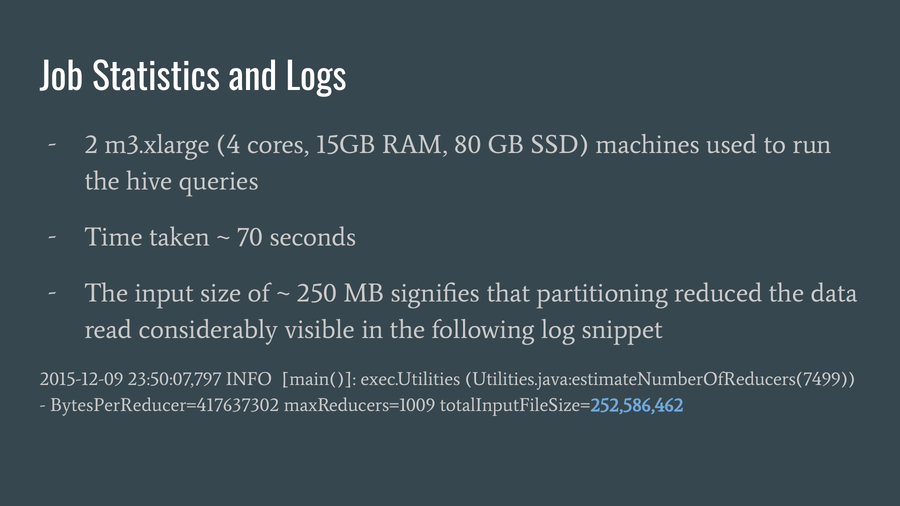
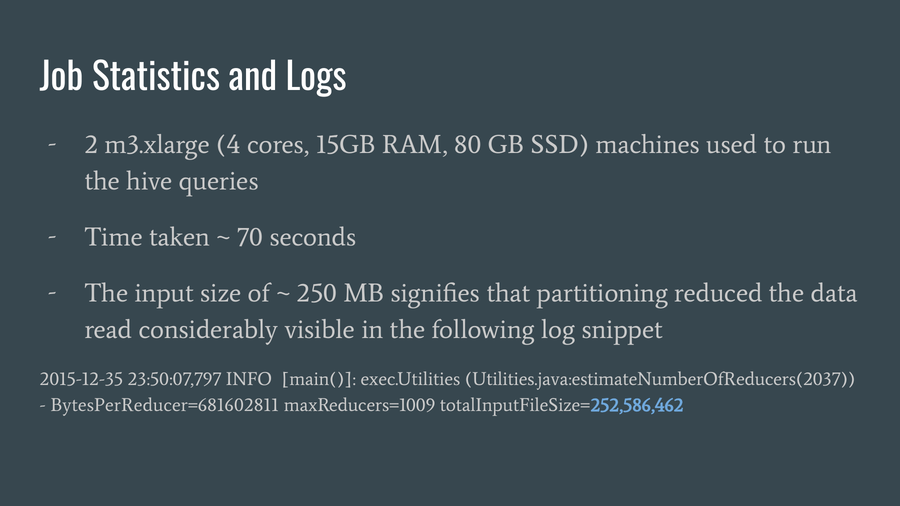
2015-12-09: 2015-12-09 -> 2015-12-35 (81, 379)
Utilities.java:estimateNumberOfReducers(7499: Utilities.java:estimateNumberOfReducers(7499 -> Utilities.java:estimateNumberOfReducers(2037 (660, 379)
BytesPerReducer=417637302: BytesPerReducer=417637302 -> BytesPerReducer=681602811 (165, 405)
